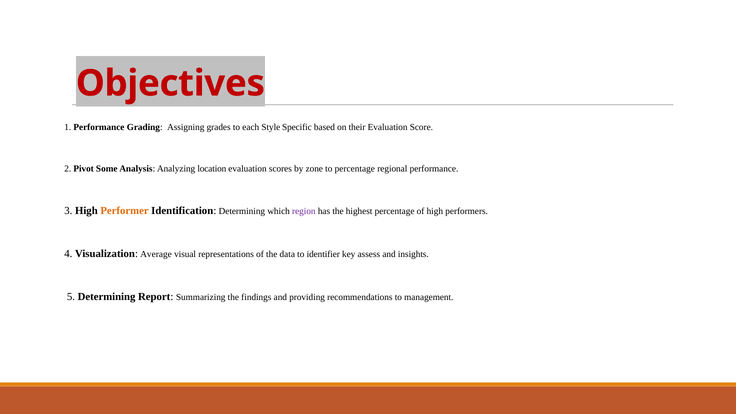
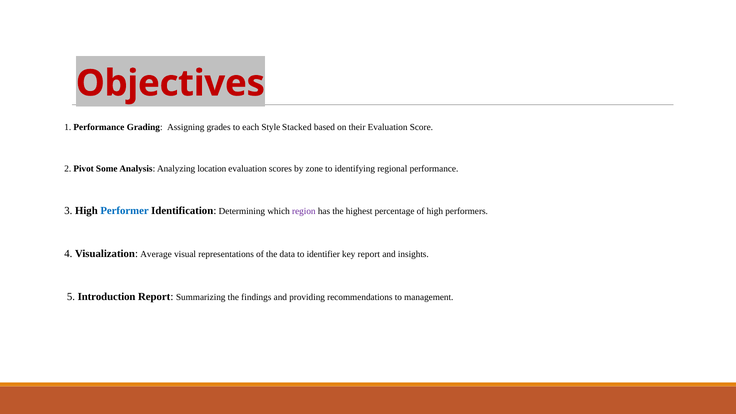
Specific: Specific -> Stacked (297, 127)
to percentage: percentage -> identifying (355, 169)
Performer colour: orange -> blue (125, 211)
key assess: assess -> report (369, 254)
5 Determining: Determining -> Introduction (107, 297)
